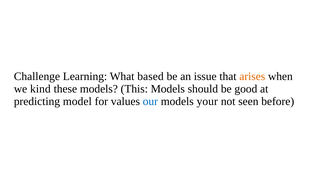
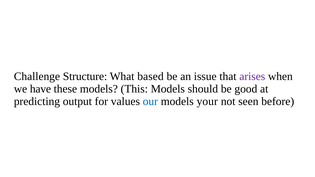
Learning: Learning -> Structure (85, 76)
arises colour: orange -> purple (252, 76)
kind: kind -> have (40, 89)
model: model -> output (77, 102)
